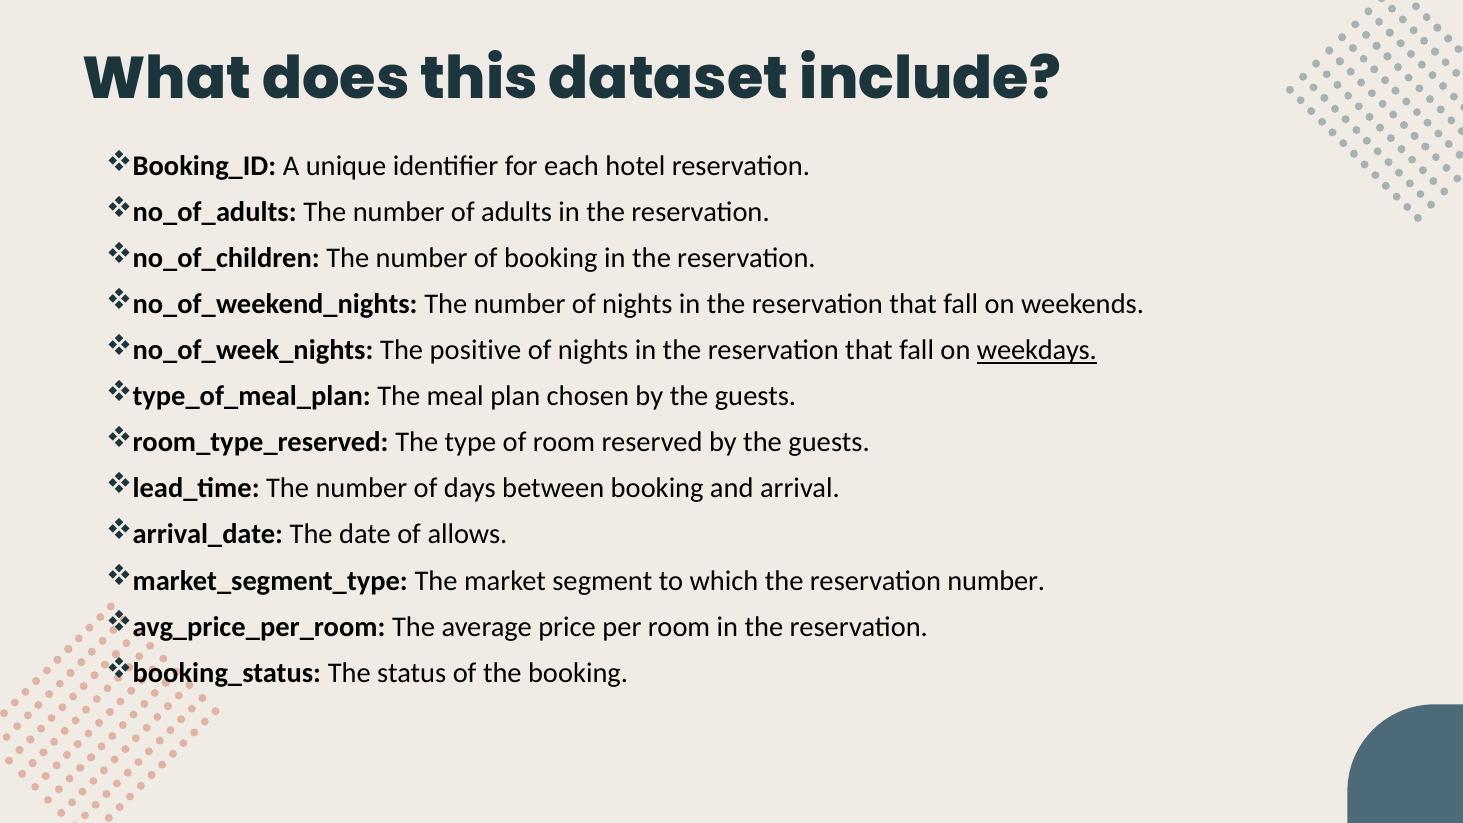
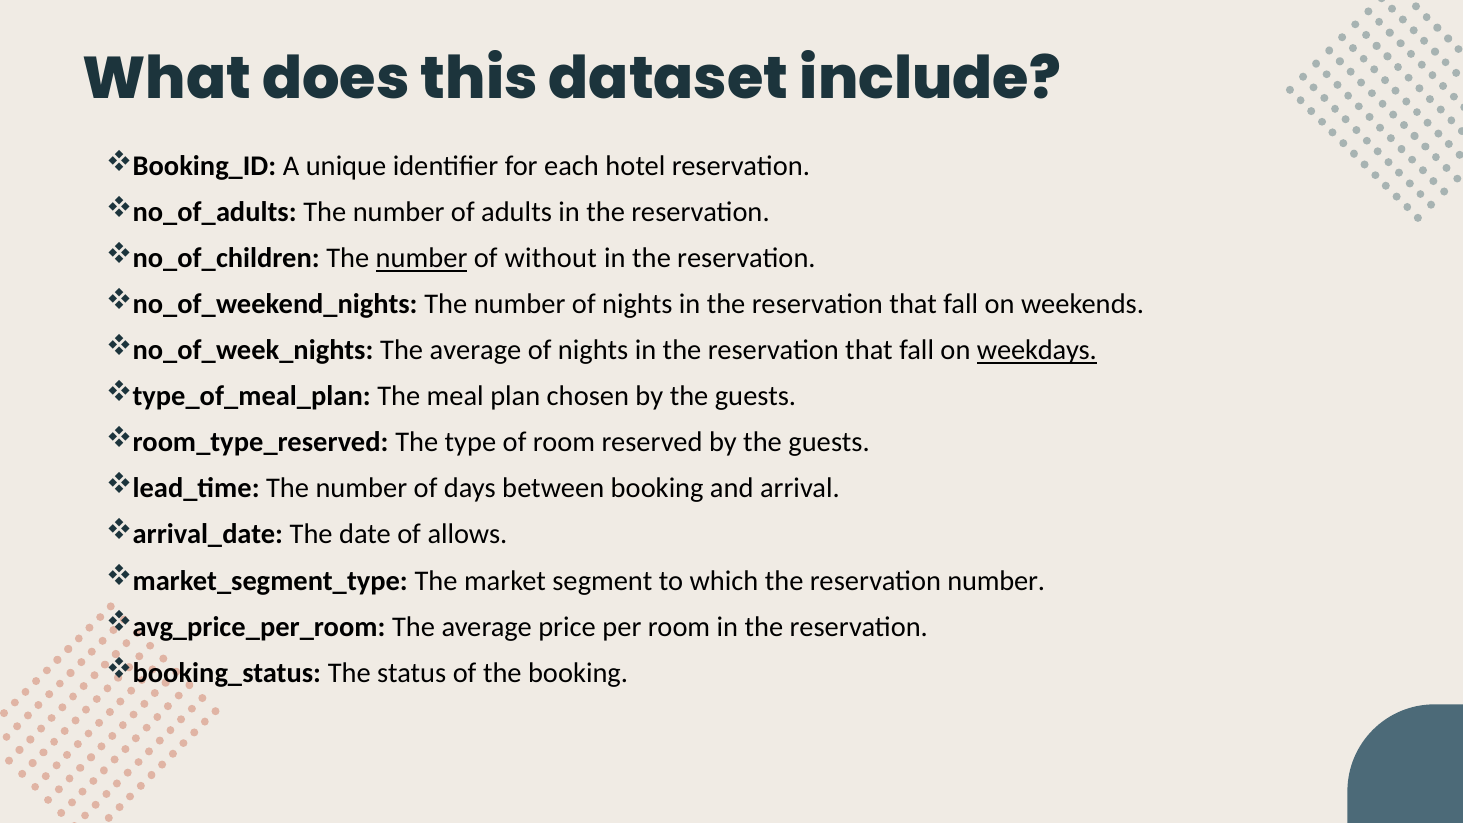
number underline: none -> present (422, 258)
of booking: booking -> without (551, 258)
positive: positive -> average (476, 350)
